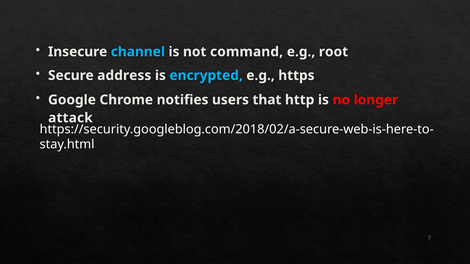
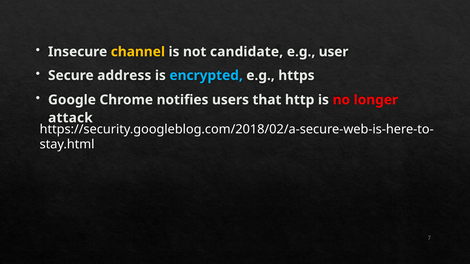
channel colour: light blue -> yellow (138, 52)
command: command -> candidate (247, 52)
root: root -> user (334, 52)
